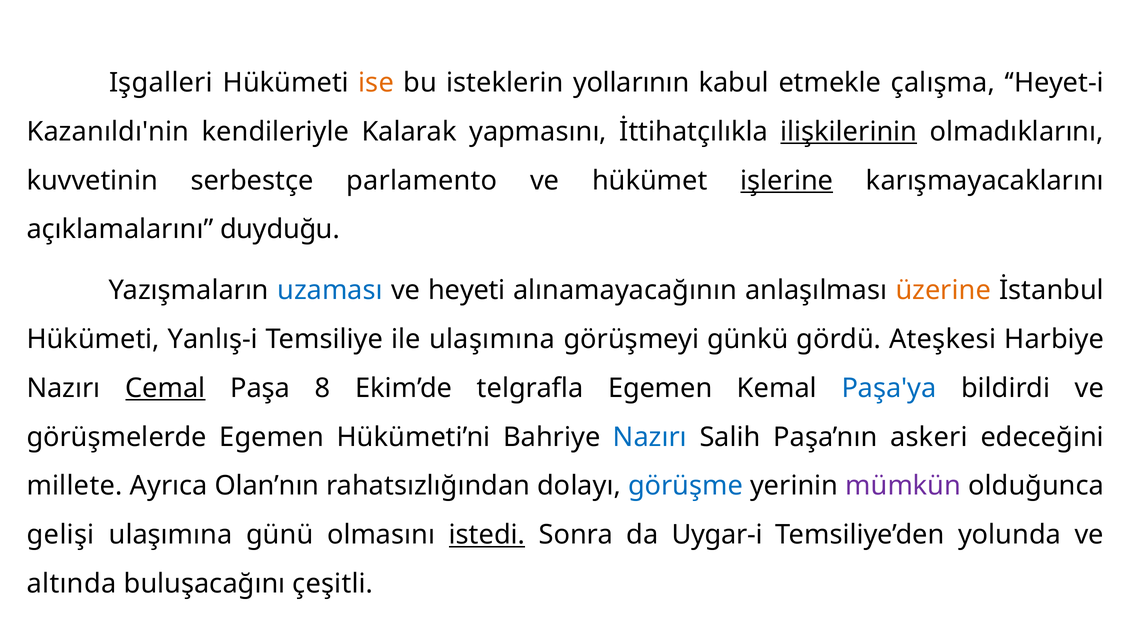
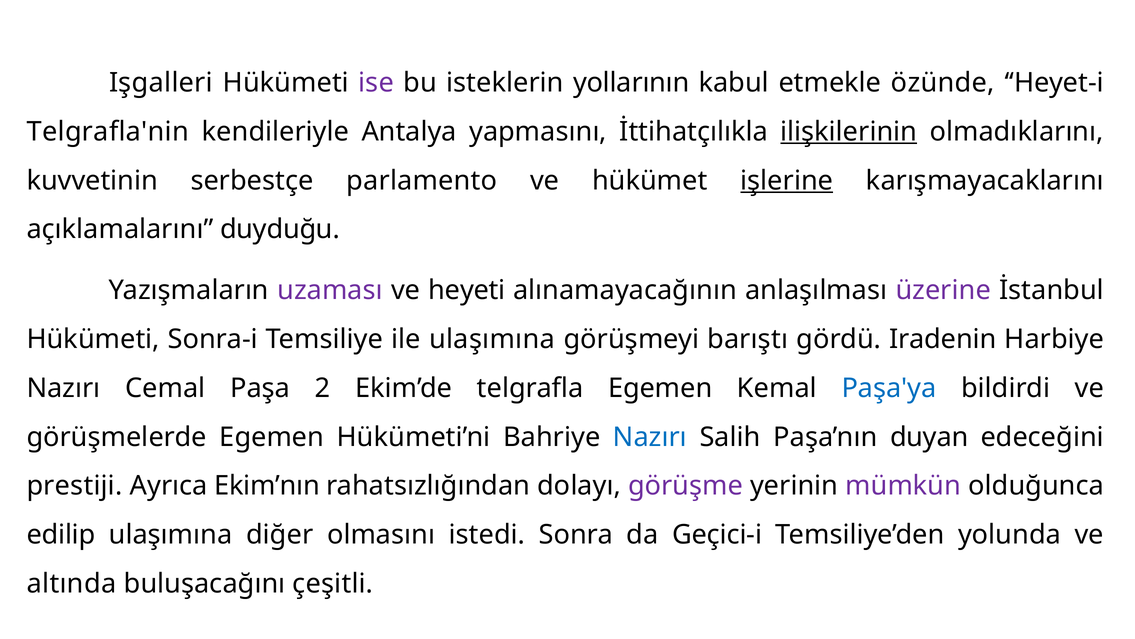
ise colour: orange -> purple (376, 83)
çalışma: çalışma -> özünde (943, 83)
Kazanıldı'nin: Kazanıldı'nin -> Telgrafla'nin (108, 131)
Kalarak: Kalarak -> Antalya (409, 131)
uzaması colour: blue -> purple (330, 290)
üzerine colour: orange -> purple (943, 290)
Yanlış-i: Yanlış-i -> Sonra-i (213, 339)
günkü: günkü -> barıştı (748, 339)
Ateşkesi: Ateşkesi -> Iradenin (943, 339)
Cemal underline: present -> none (165, 388)
8: 8 -> 2 (323, 388)
askeri: askeri -> duyan (929, 437)
millete: millete -> prestiji (75, 486)
Olan’nın: Olan’nın -> Ekim’nın (267, 486)
görüşme colour: blue -> purple (686, 486)
gelişi: gelişi -> edilip (61, 534)
günü: günü -> diğer (280, 534)
istedi underline: present -> none (487, 534)
Uygar-i: Uygar-i -> Geçici-i (717, 534)
